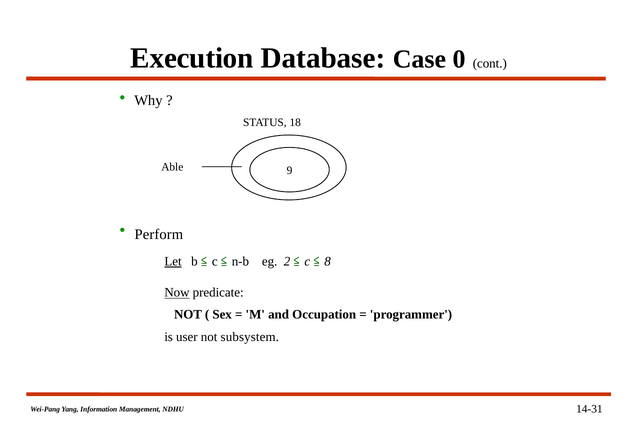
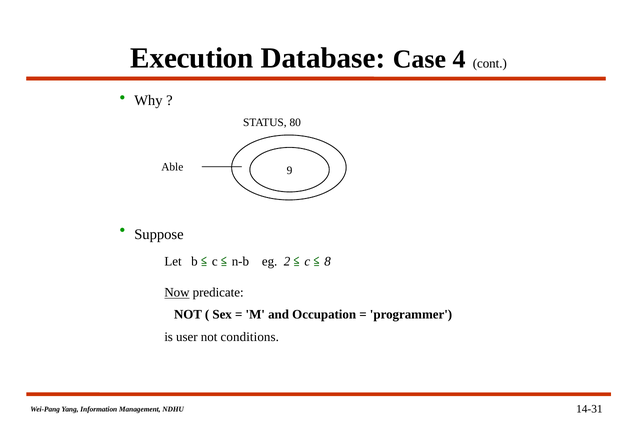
0: 0 -> 4 (459, 59)
18: 18 -> 80 (295, 122)
Perform: Perform -> Suppose (159, 234)
Let underline: present -> none (173, 261)
subsystem: subsystem -> conditions (250, 336)
